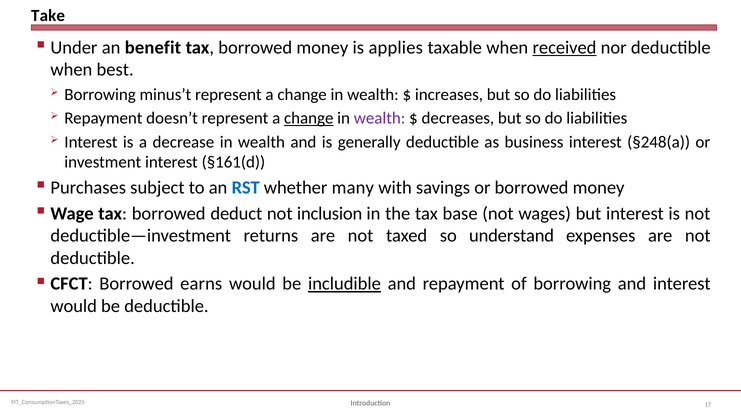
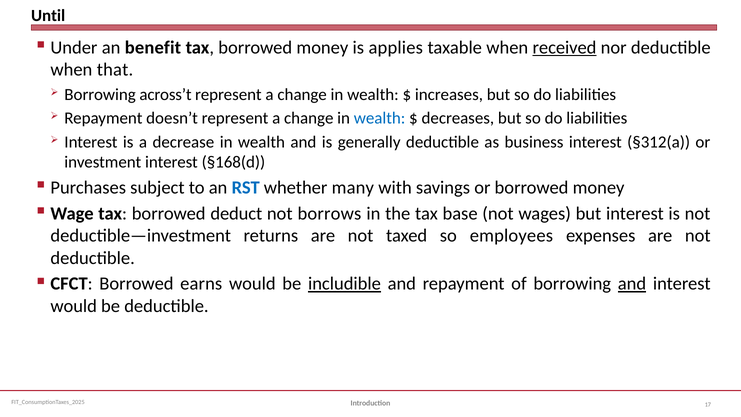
Take: Take -> Until (48, 16)
best: best -> that (115, 70)
minus’t: minus’t -> across’t (165, 94)
change underline: present -> none (309, 118)
wealth colour: purple -> blue (380, 118)
§248(a: §248(a -> §312(a (659, 142)
§161(d: §161(d -> §168(d (233, 162)
inclusion: inclusion -> borrows (329, 213)
understand: understand -> employees (511, 236)
and underline: none -> present (632, 284)
